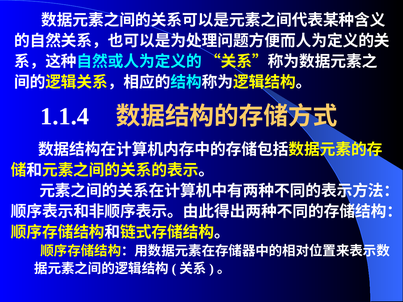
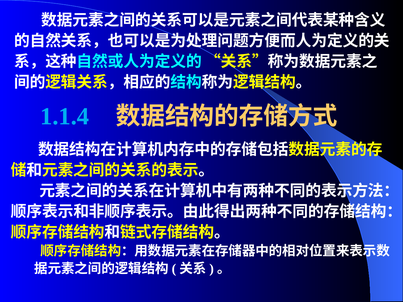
1.1.4 colour: white -> light blue (65, 116)
